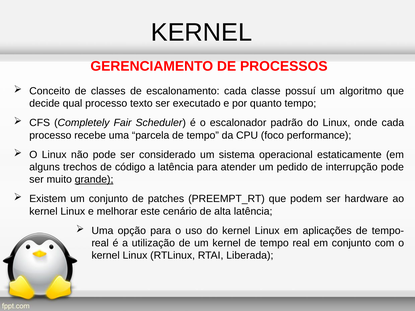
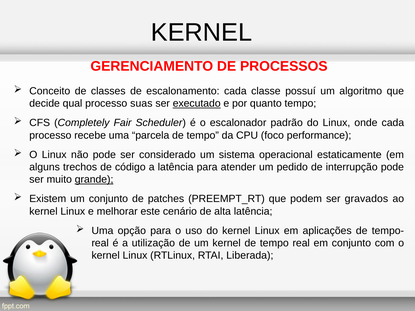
texto: texto -> suas (141, 104)
executado underline: none -> present (197, 104)
hardware: hardware -> gravados (366, 199)
